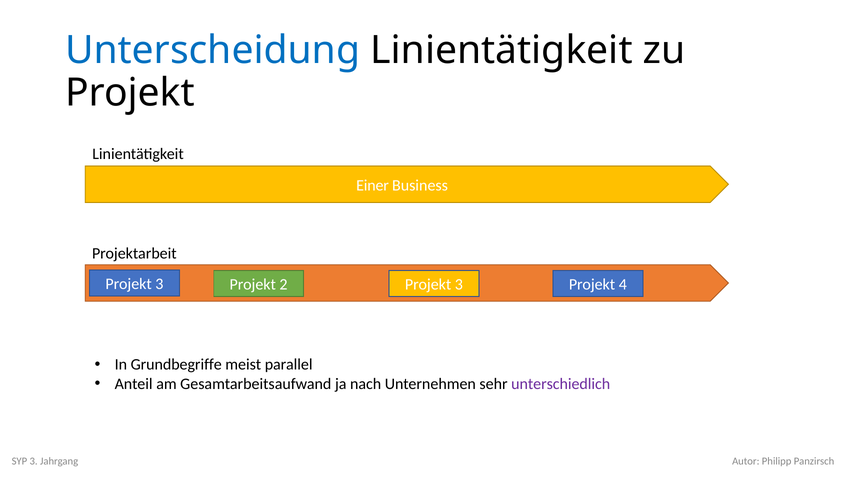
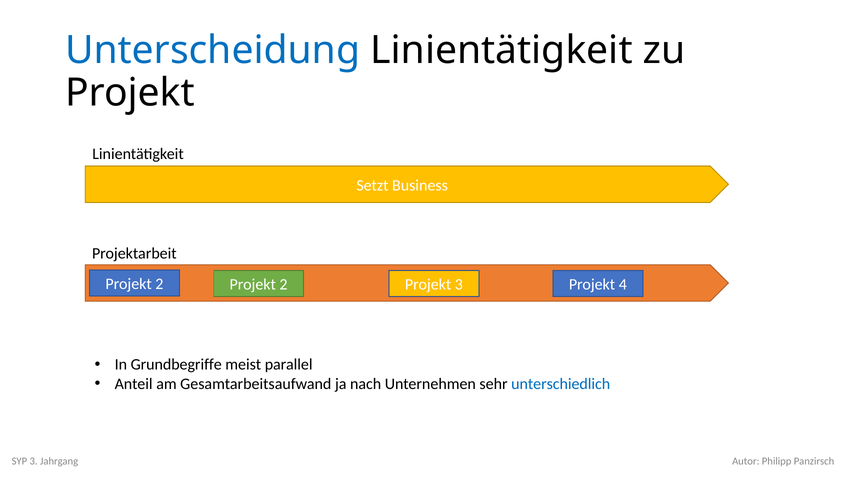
Einer: Einer -> Setzt (372, 185)
3: 3 -> 2 (159, 284)
unterschiedlich colour: purple -> blue (561, 384)
